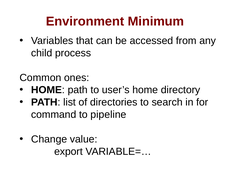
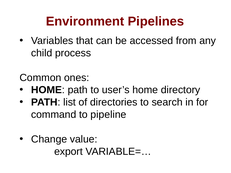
Minimum: Minimum -> Pipelines (156, 21)
